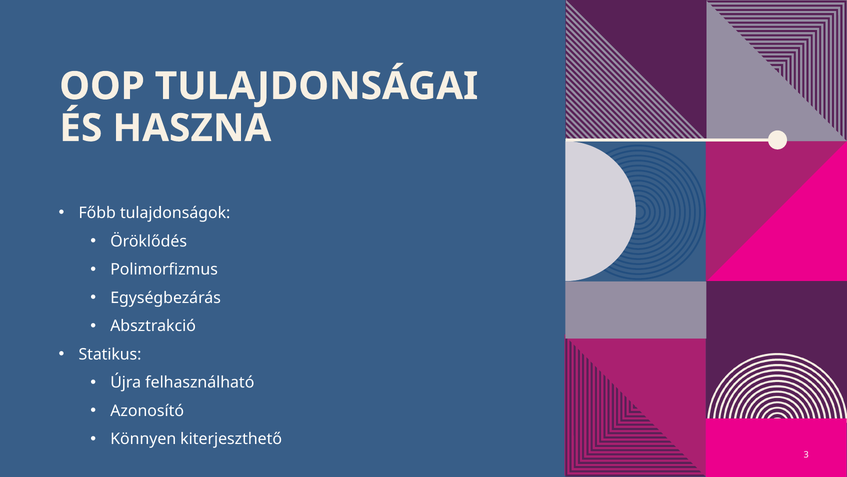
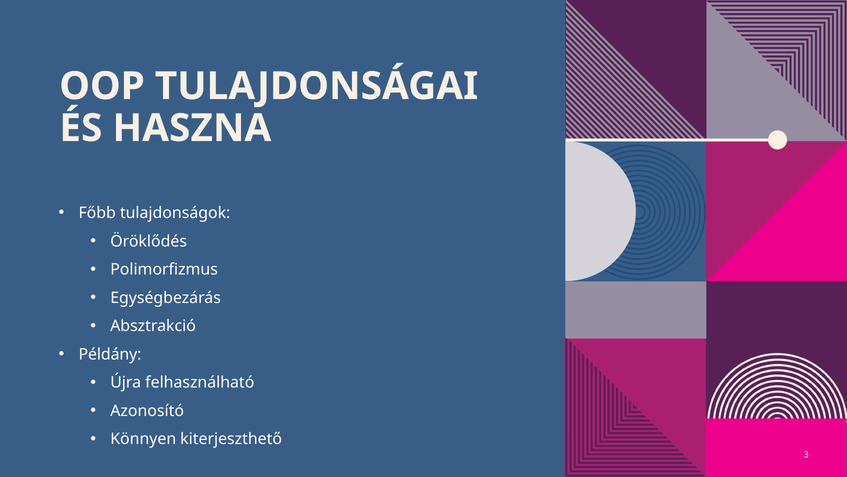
Statikus: Statikus -> Példány (110, 354)
